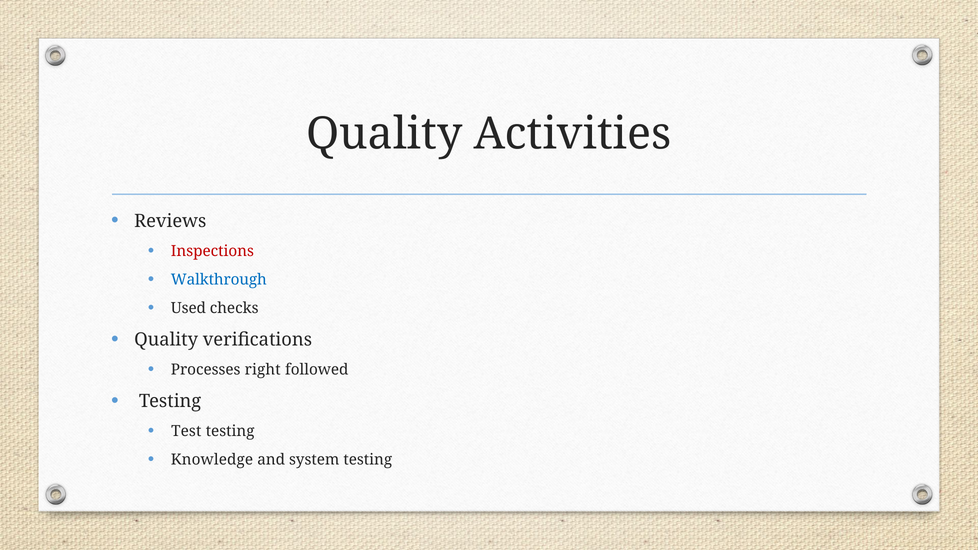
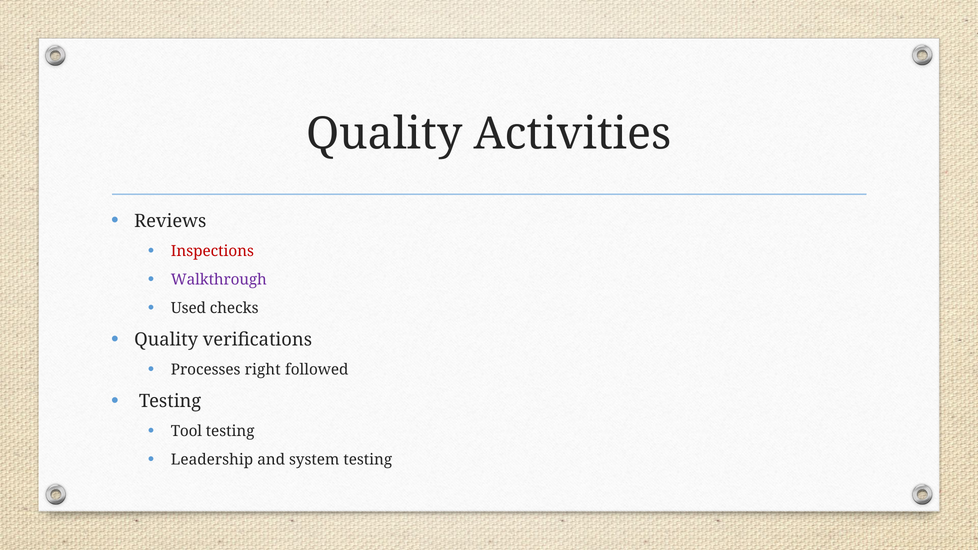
Walkthrough colour: blue -> purple (219, 280)
Test: Test -> Tool (186, 431)
Knowledge: Knowledge -> Leadership (212, 460)
